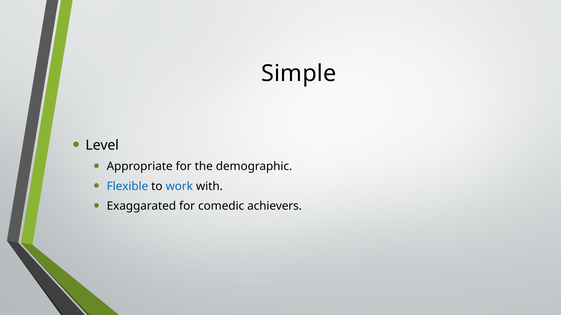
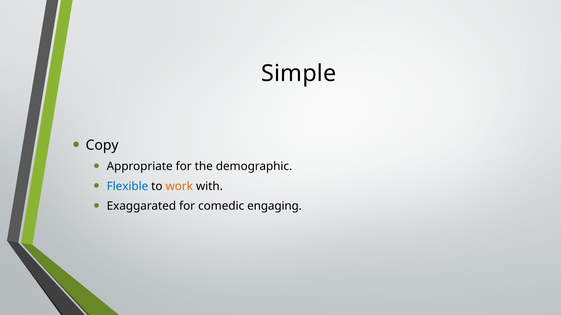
Level: Level -> Copy (102, 145)
work colour: blue -> orange (179, 186)
achievers: achievers -> engaging (275, 206)
